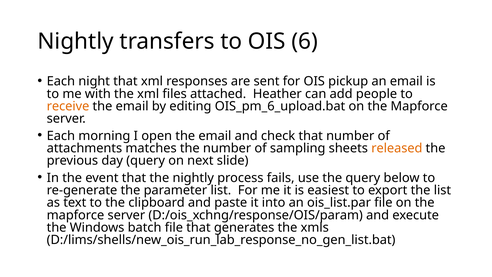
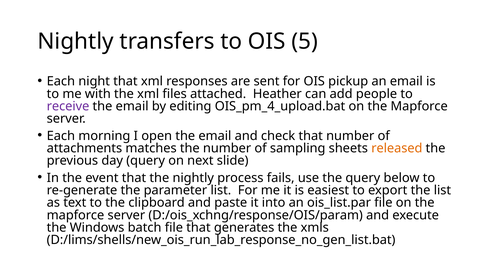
6: 6 -> 5 (305, 41)
receive colour: orange -> purple (68, 106)
OIS_pm_6_upload.bat: OIS_pm_6_upload.bat -> OIS_pm_4_upload.bat (280, 106)
